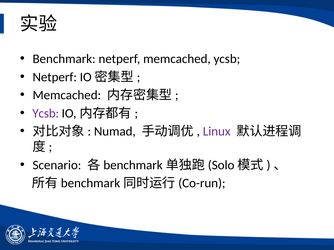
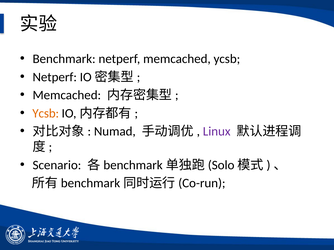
Ycsb colour: purple -> orange (46, 114)
